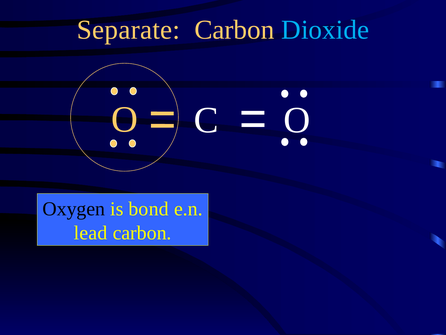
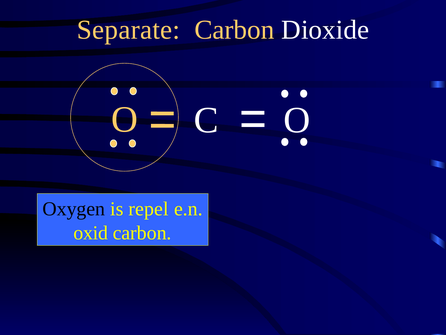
Dioxide colour: light blue -> white (325, 30)
bond: bond -> repel (149, 209)
lead: lead -> oxid (91, 233)
